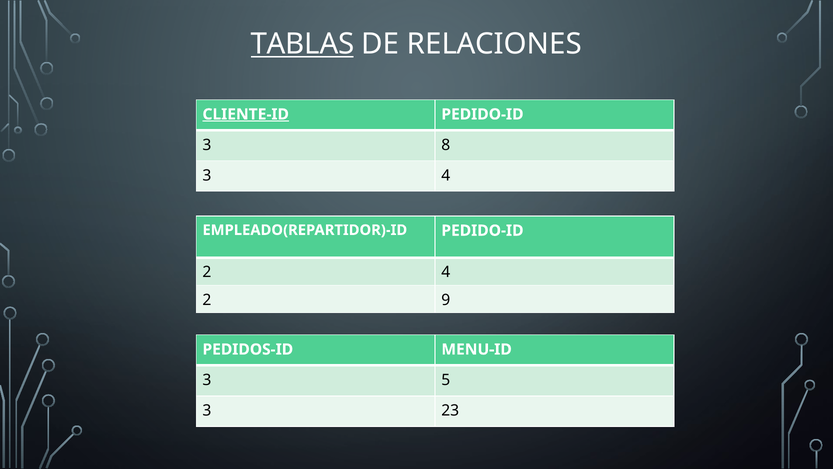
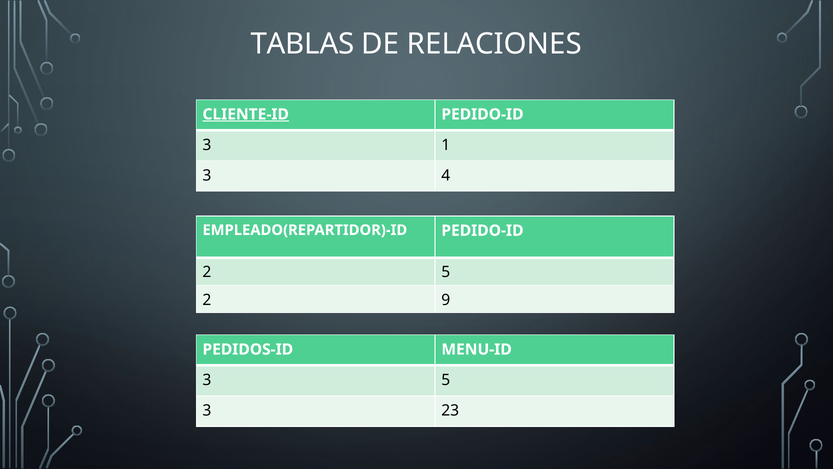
TABLAS underline: present -> none (303, 44)
8: 8 -> 1 (446, 145)
2 4: 4 -> 5 (446, 272)
